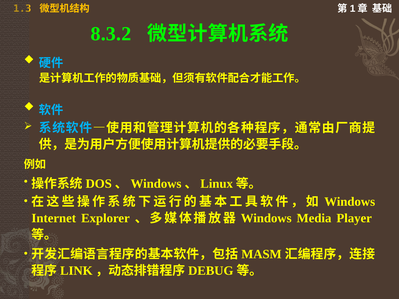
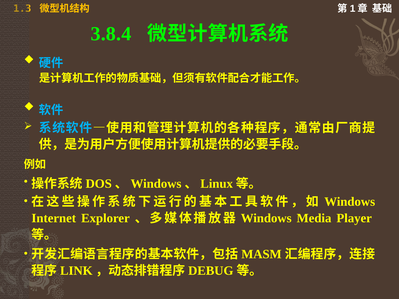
8.3.2: 8.3.2 -> 3.8.4 (111, 34)
